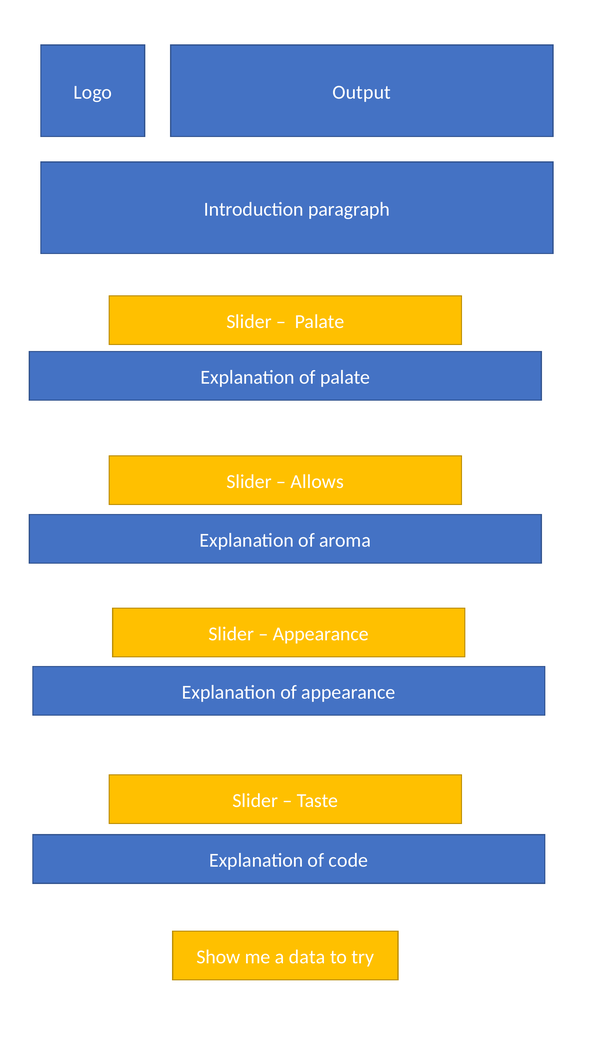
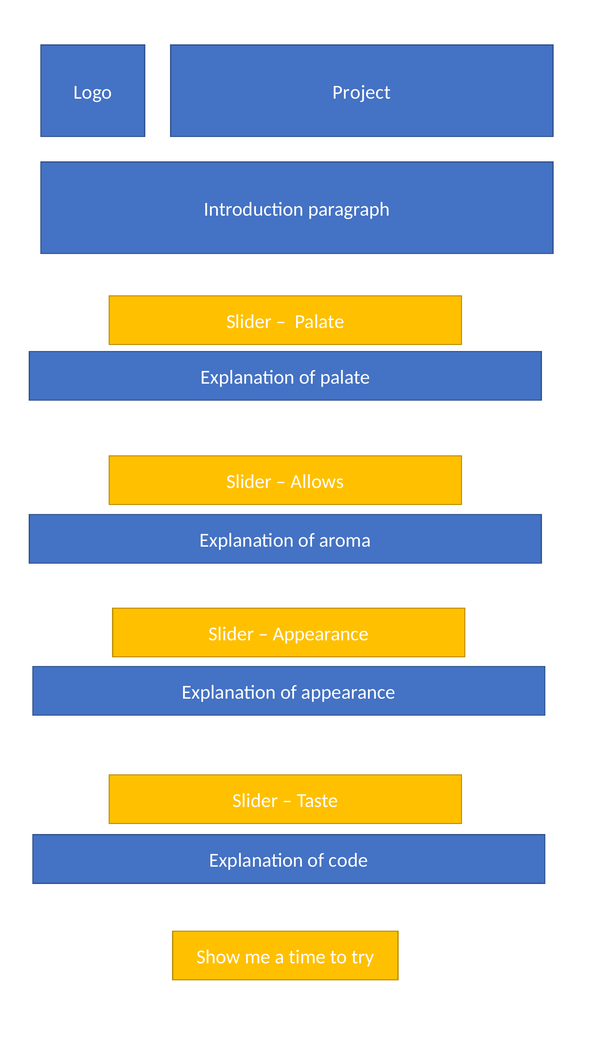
Output: Output -> Project (362, 92)
data: data -> time (307, 957)
